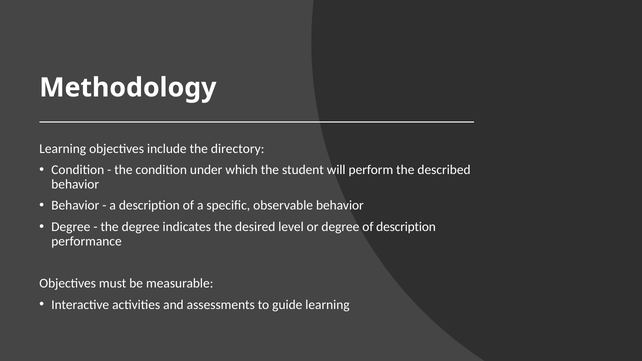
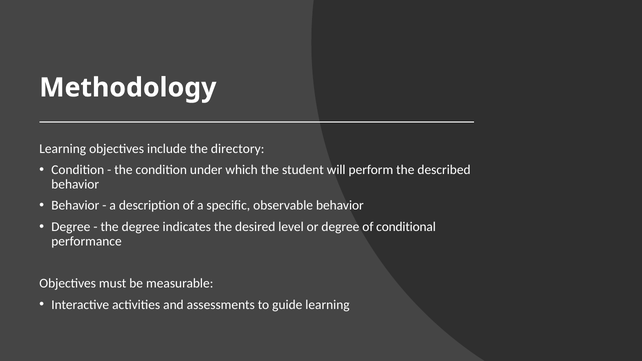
of description: description -> conditional (406, 227)
